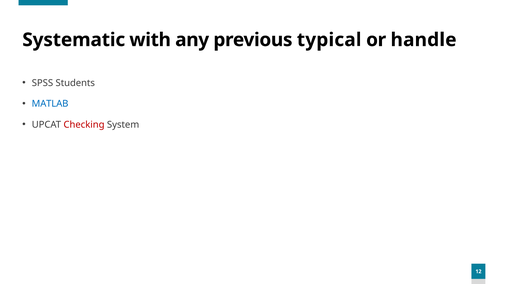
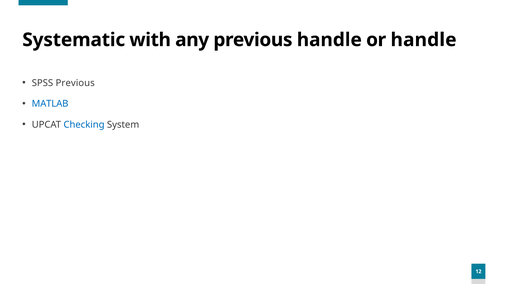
previous typical: typical -> handle (329, 40)
SPSS Students: Students -> Previous (75, 83)
Checking colour: red -> blue (84, 125)
